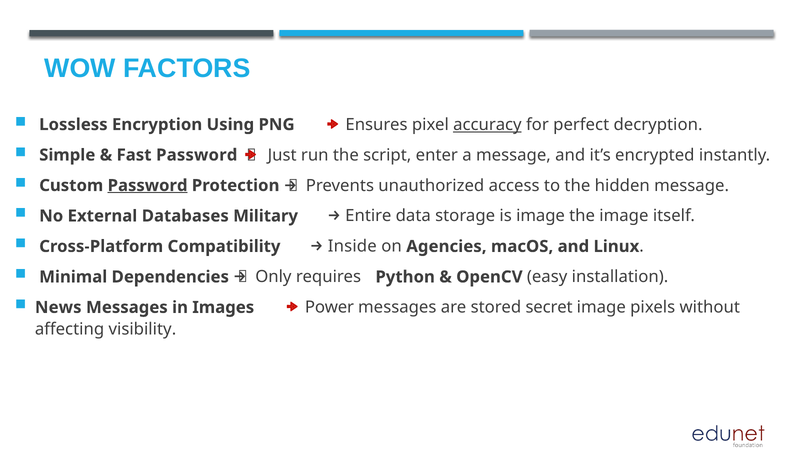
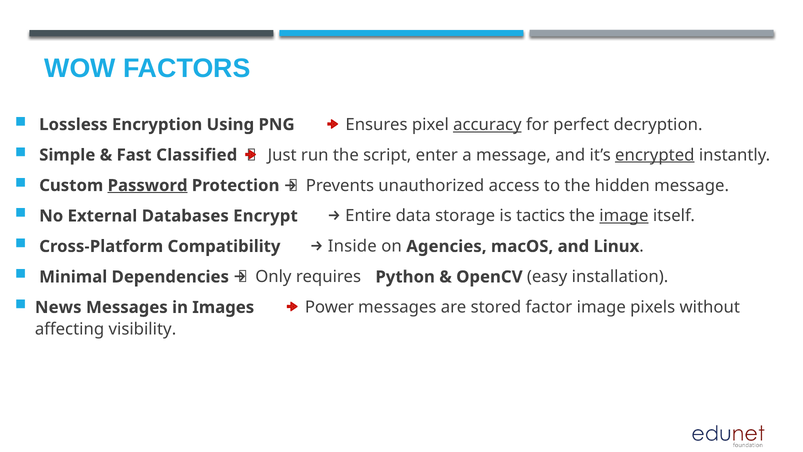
Fast Password: Password -> Classified (197, 155)
encrypted underline: none -> present (655, 155)
Military: Military -> Encrypt (265, 216)
is image: image -> tactics (541, 216)
image underline: none -> present (624, 216)
secret: secret -> factor (549, 307)
